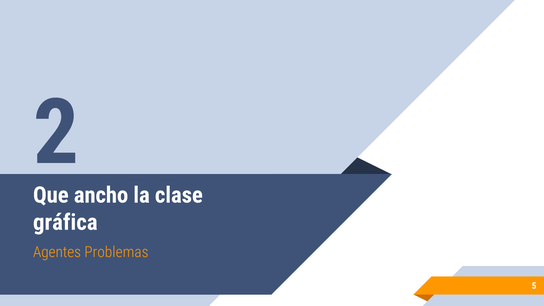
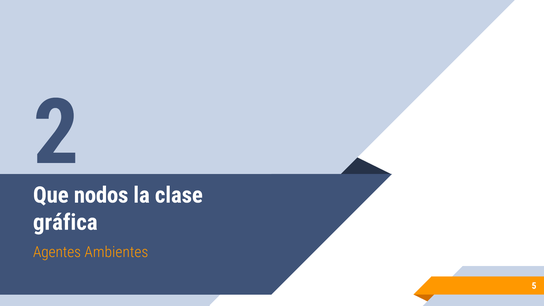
ancho: ancho -> nodos (101, 195)
Problemas: Problemas -> Ambientes (116, 252)
